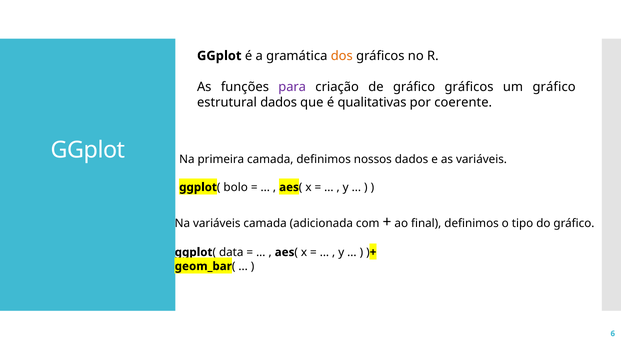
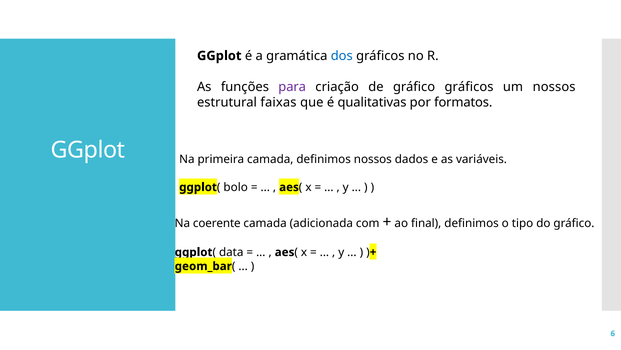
dos colour: orange -> blue (342, 56)
um gráfico: gráfico -> nossos (554, 87)
estrutural dados: dados -> faixas (279, 102)
coerente: coerente -> formatos (463, 102)
Na variáveis: variáveis -> coerente (217, 223)
